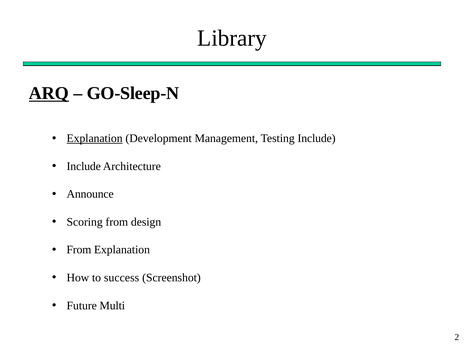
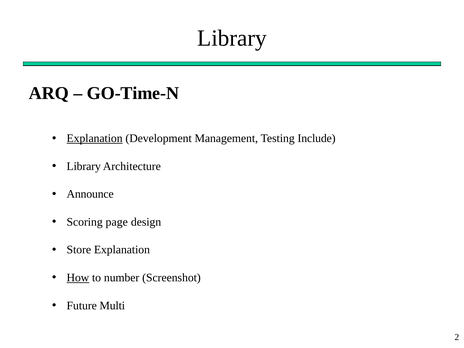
ARQ underline: present -> none (49, 93)
GO-Sleep-N: GO-Sleep-N -> GO-Time-N (133, 93)
Include: Include -> Library (84, 166)
Scoring from: from -> page (117, 222)
From: From -> Store (79, 250)
How underline: none -> present (78, 278)
success: success -> number (122, 278)
